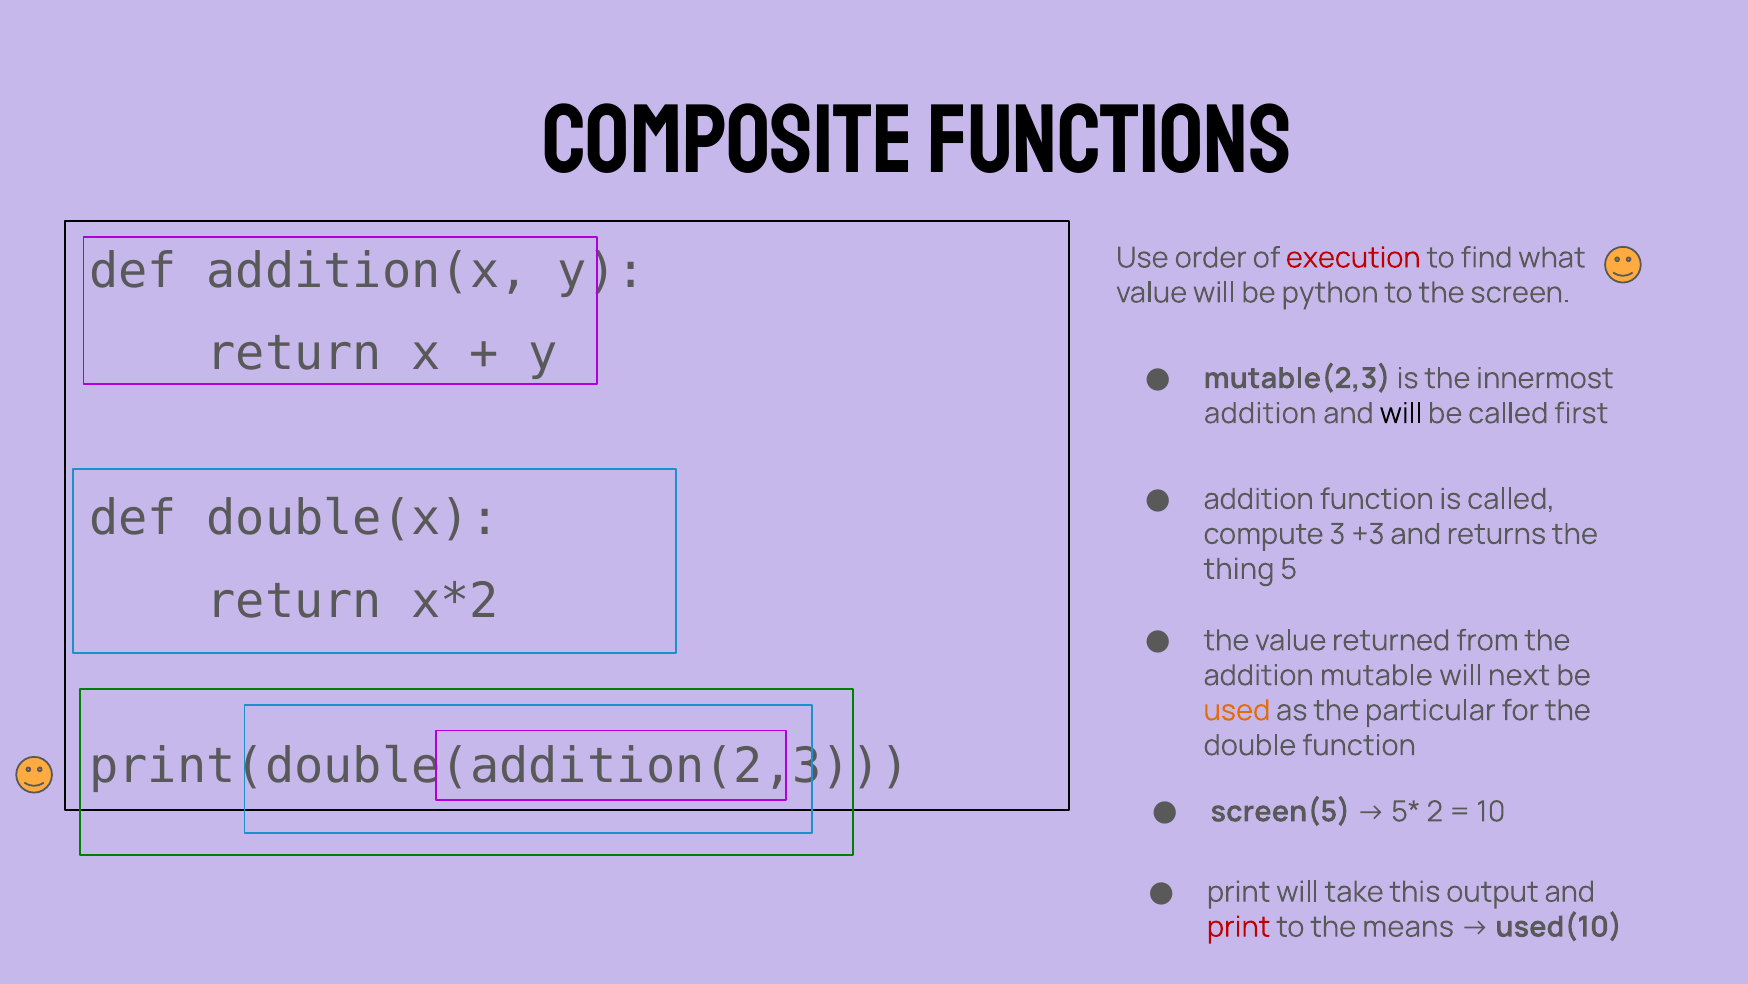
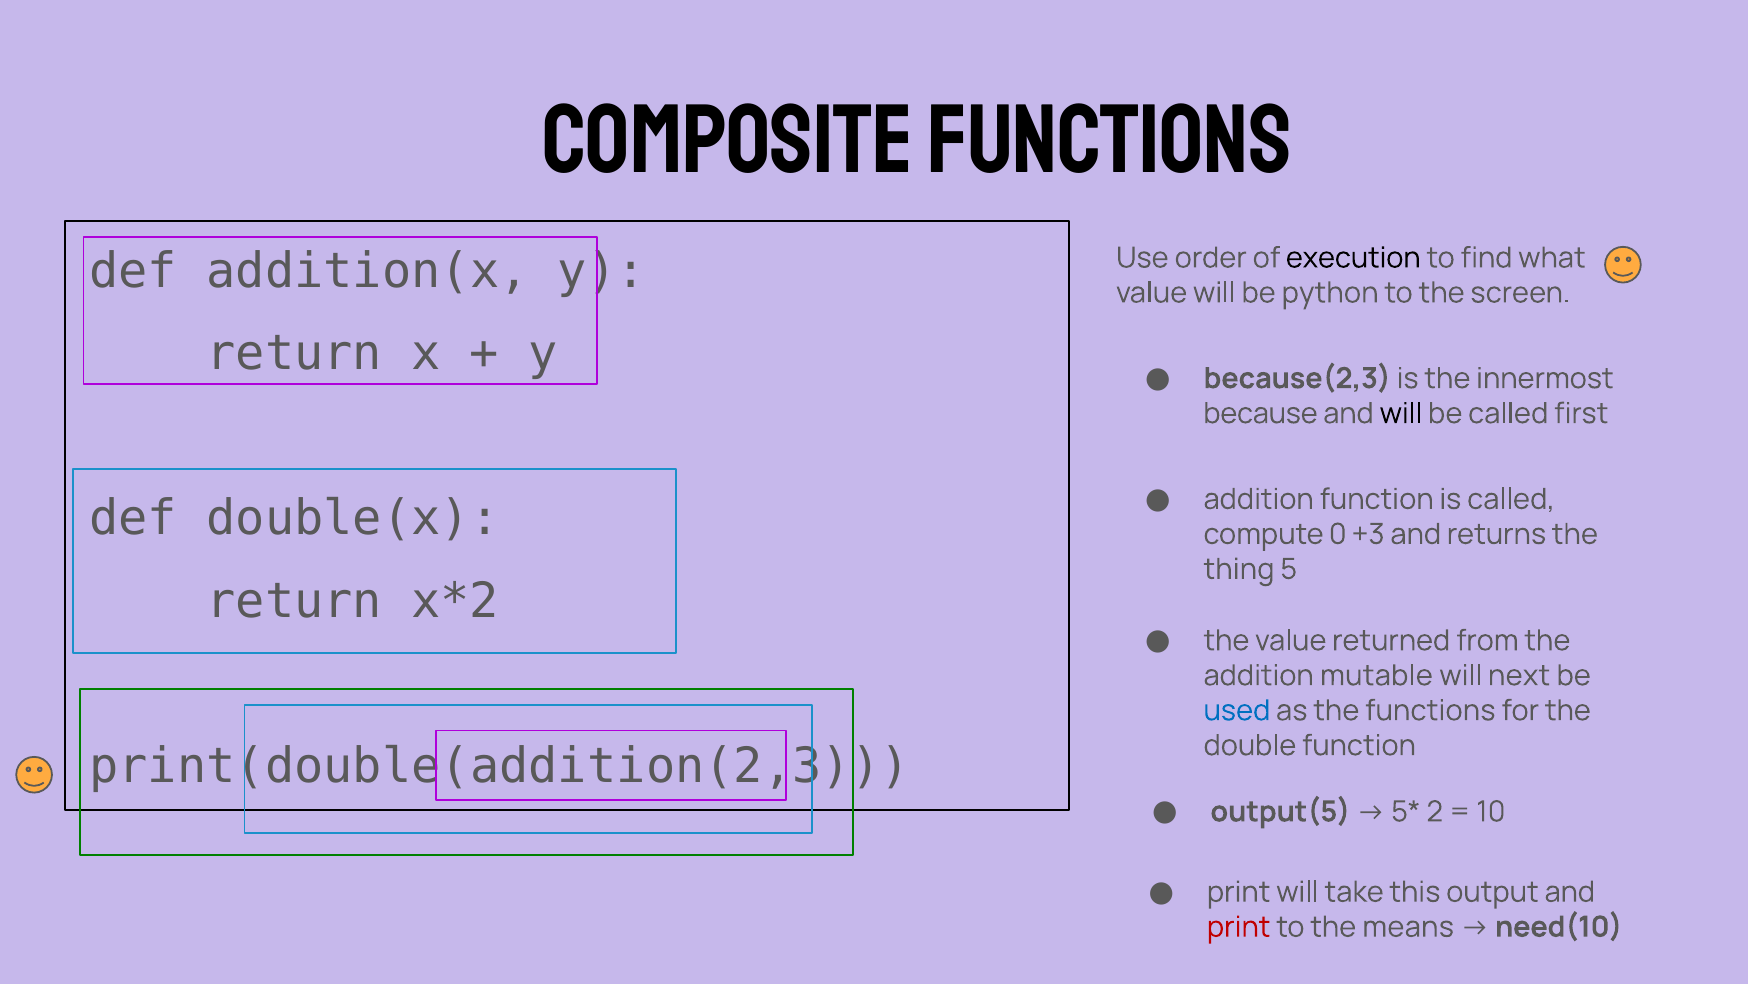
execution colour: red -> black (1353, 258)
mutable(2,3: mutable(2,3 -> because(2,3 (1297, 378)
addition: addition -> because (1261, 413)
3: 3 -> 0 (1338, 534)
used colour: orange -> blue (1237, 710)
the particular: particular -> functions (1430, 710)
screen(5: screen(5 -> output(5 (1280, 811)
used(10: used(10 -> need(10 (1559, 926)
